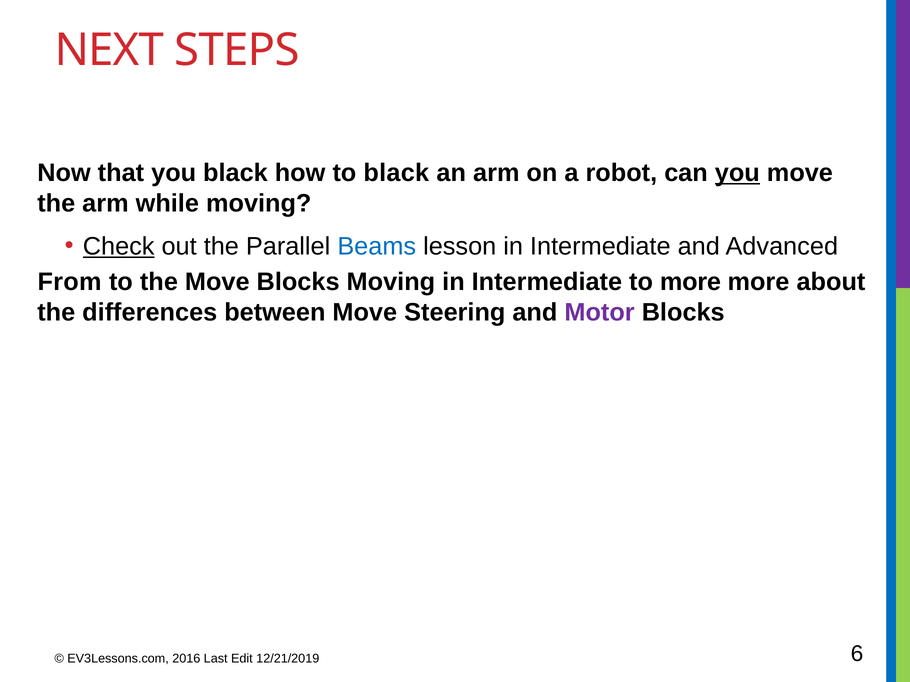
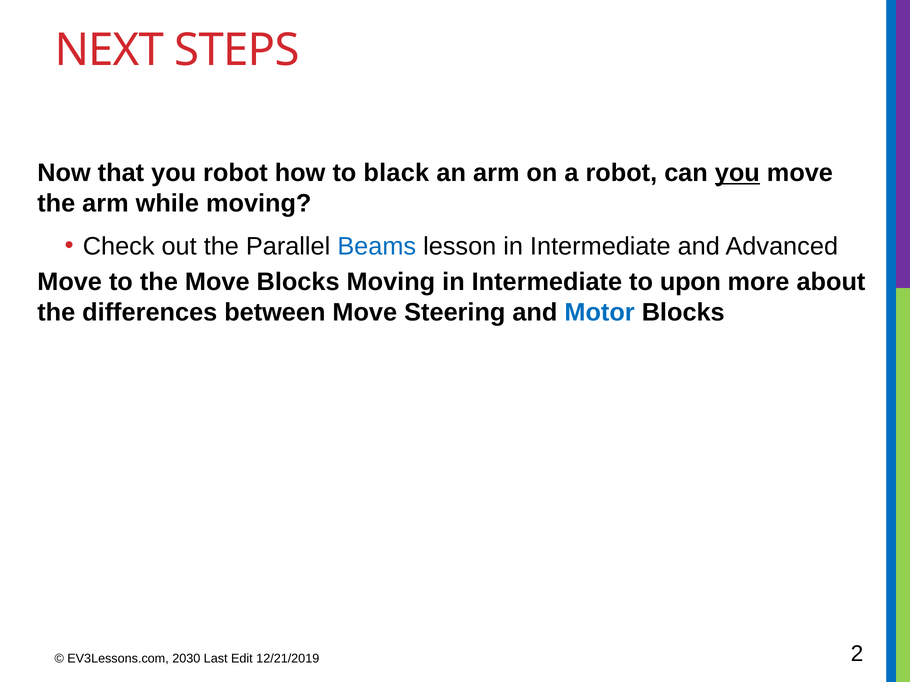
you black: black -> robot (235, 173)
Check underline: present -> none (119, 247)
From: From -> Move (70, 282)
to more: more -> upon (690, 282)
Motor colour: purple -> blue (600, 312)
2016: 2016 -> 2030 (186, 659)
6: 6 -> 2 (857, 654)
